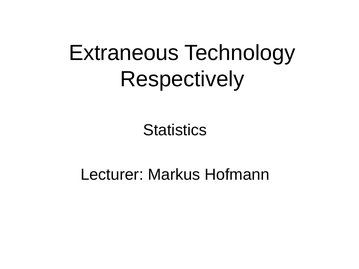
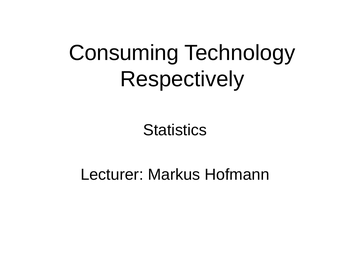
Extraneous: Extraneous -> Consuming (124, 53)
